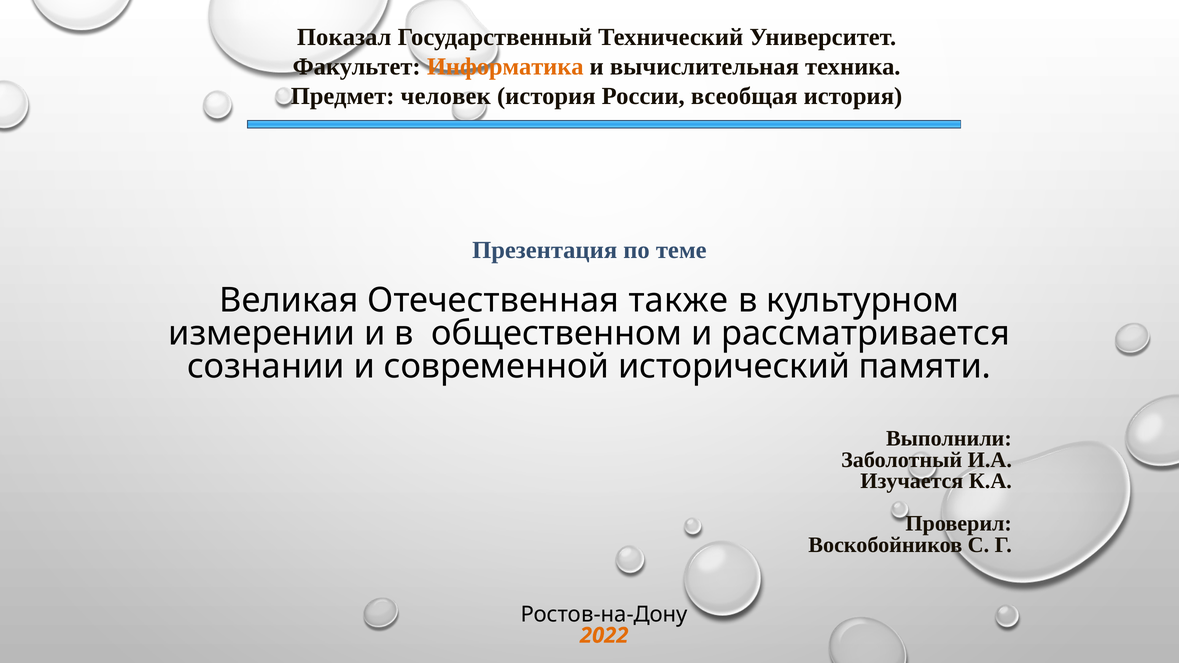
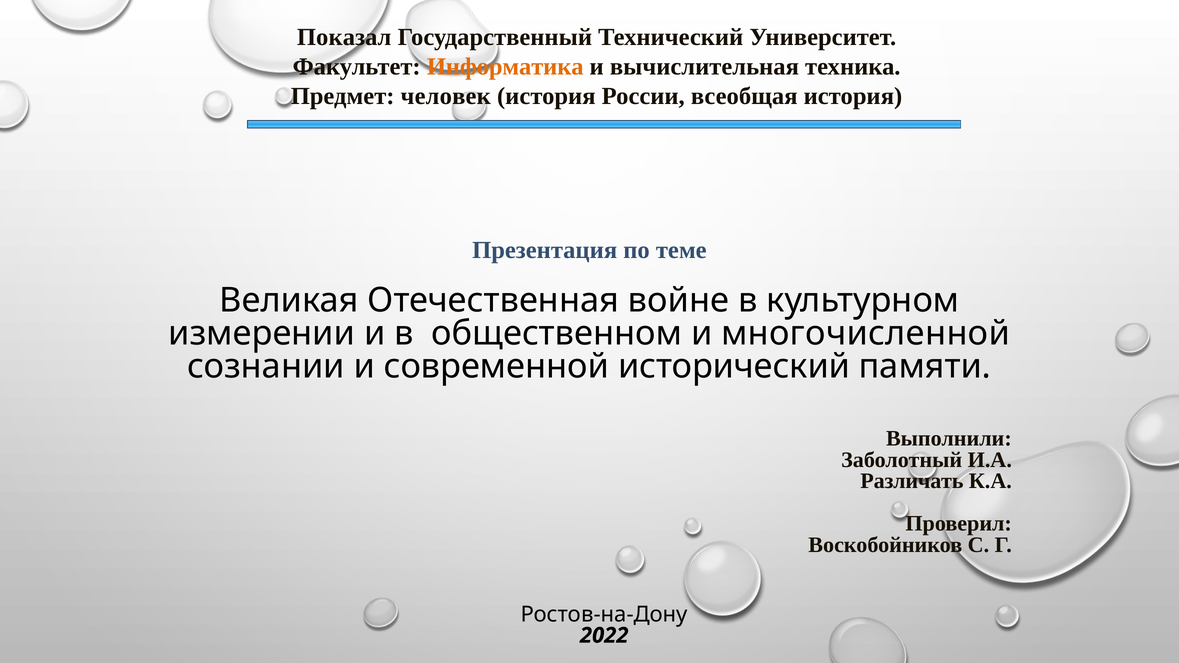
также: также -> войне (679, 301)
рассматривается: рассматривается -> многочисленной (866, 334)
Изучается: Изучается -> Различать (912, 481)
2022 colour: orange -> black (604, 636)
